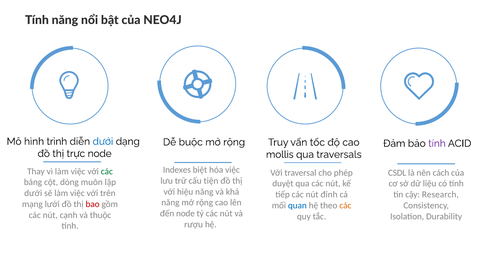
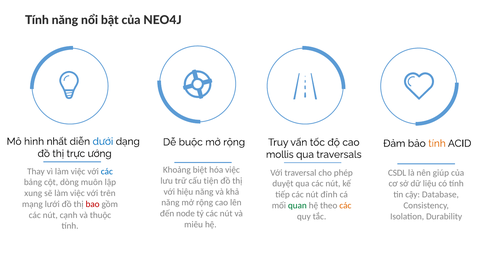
trình: trình -> nhất (57, 142)
tính colour: purple -> orange (437, 144)
trực node: node -> ướng (100, 154)
Indexes: Indexes -> Khoảng (177, 170)
các colour: green -> blue (107, 172)
cách: cách -> giúp (441, 173)
dưới: dưới -> xung (33, 193)
Research: Research -> Database (440, 195)
quan colour: blue -> green (297, 206)
rượu: rượu -> miêu (194, 225)
